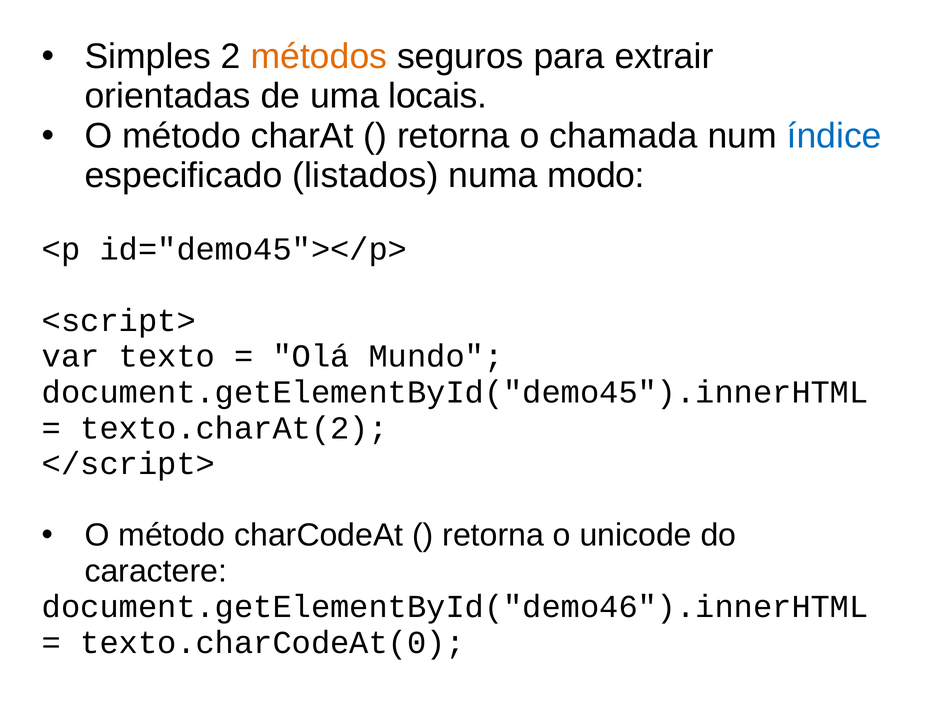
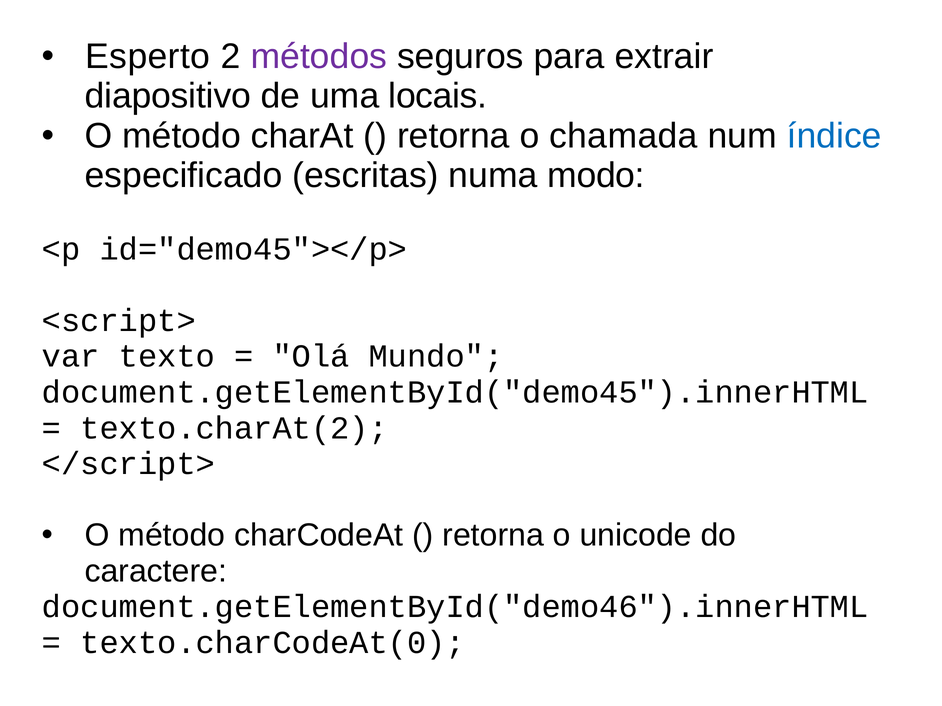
Simples: Simples -> Esperto (148, 57)
métodos colour: orange -> purple (319, 57)
orientadas: orientadas -> diapositivo (168, 96)
listados: listados -> escritas (366, 176)
